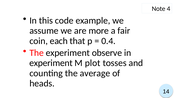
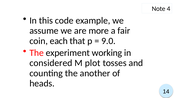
0.4: 0.4 -> 9.0 (108, 41)
observe: observe -> working (107, 53)
experiment: experiment -> considered (51, 63)
average: average -> another (95, 73)
